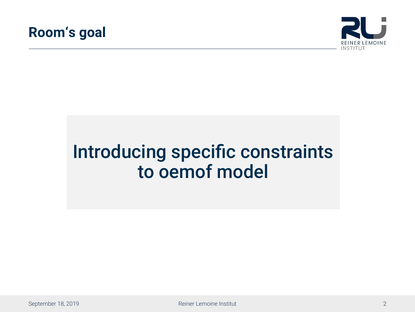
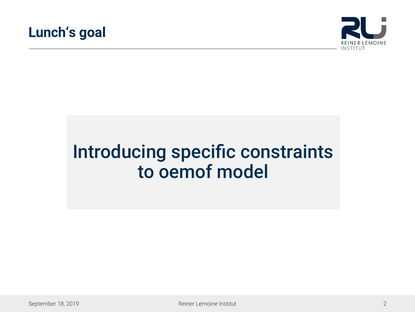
Room‘s: Room‘s -> Lunch‘s (52, 32)
